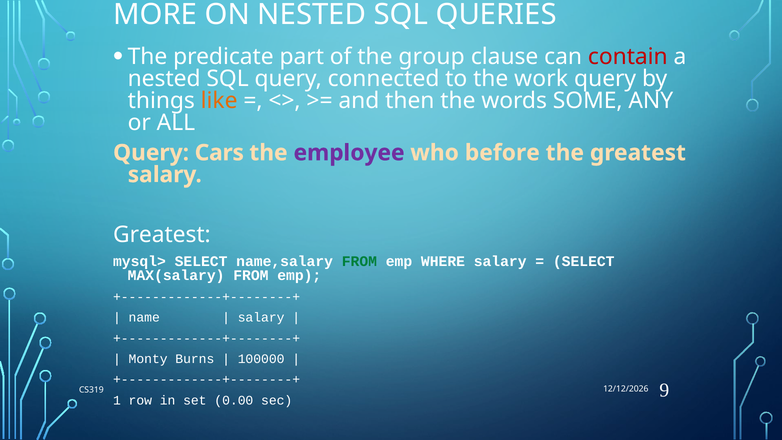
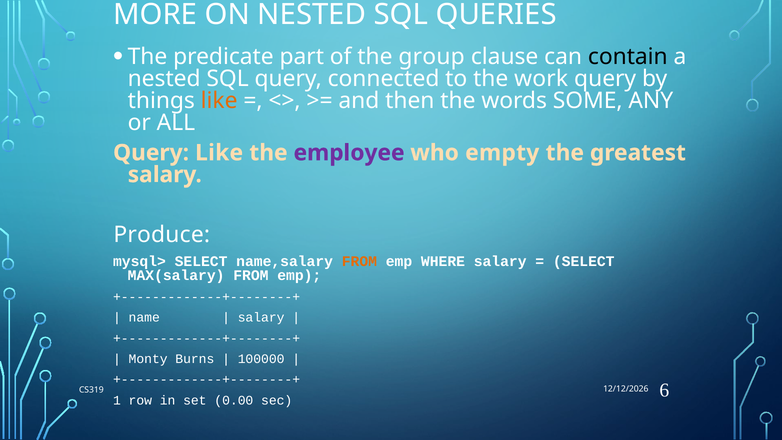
contain colour: red -> black (628, 57)
Query Cars: Cars -> Like (219, 153)
before: before -> empty (502, 153)
Greatest: Greatest -> Produce (162, 235)
FROM colour: green -> orange (359, 261)
9: 9 -> 6 (664, 390)
